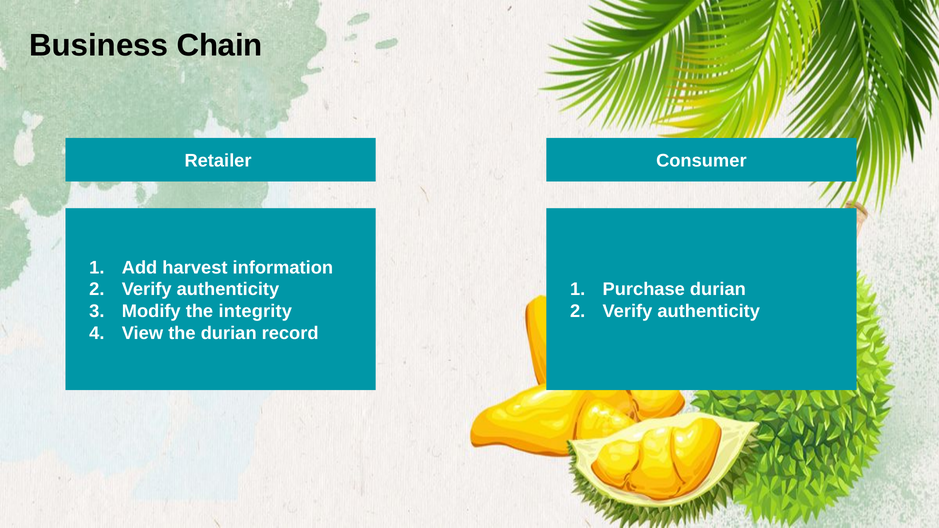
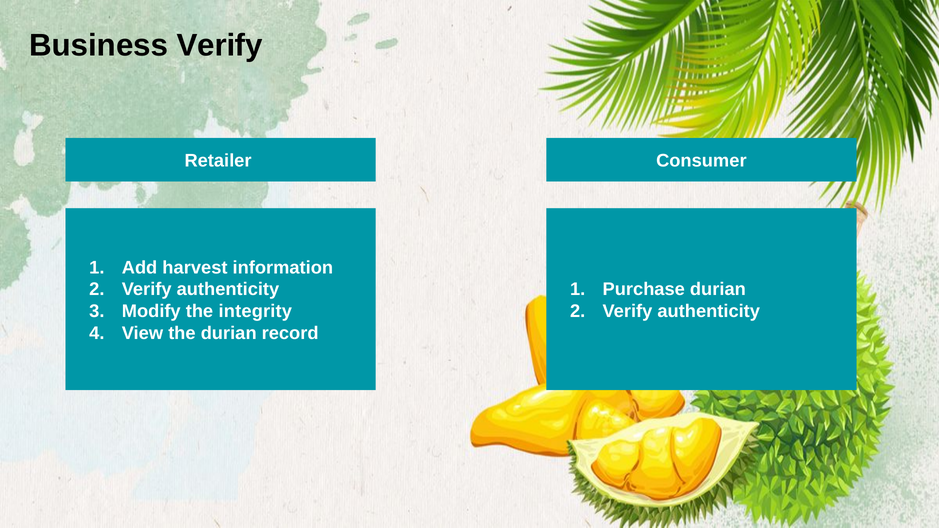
Business Chain: Chain -> Verify (220, 45)
